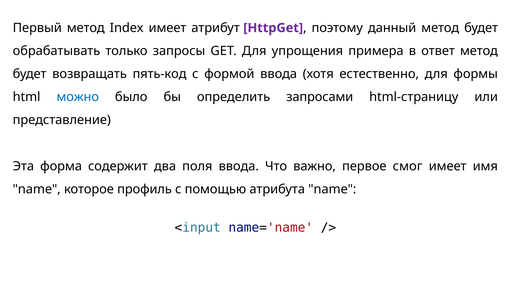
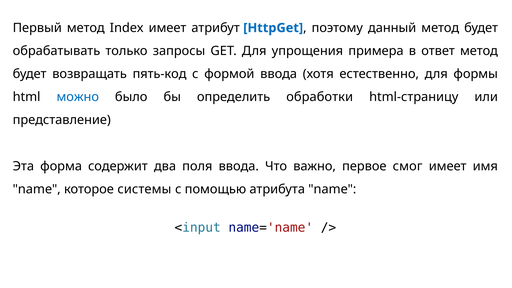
HttpGet colour: purple -> blue (273, 28)
запросами: запросами -> обработки (320, 97)
профиль: профиль -> системы (144, 189)
